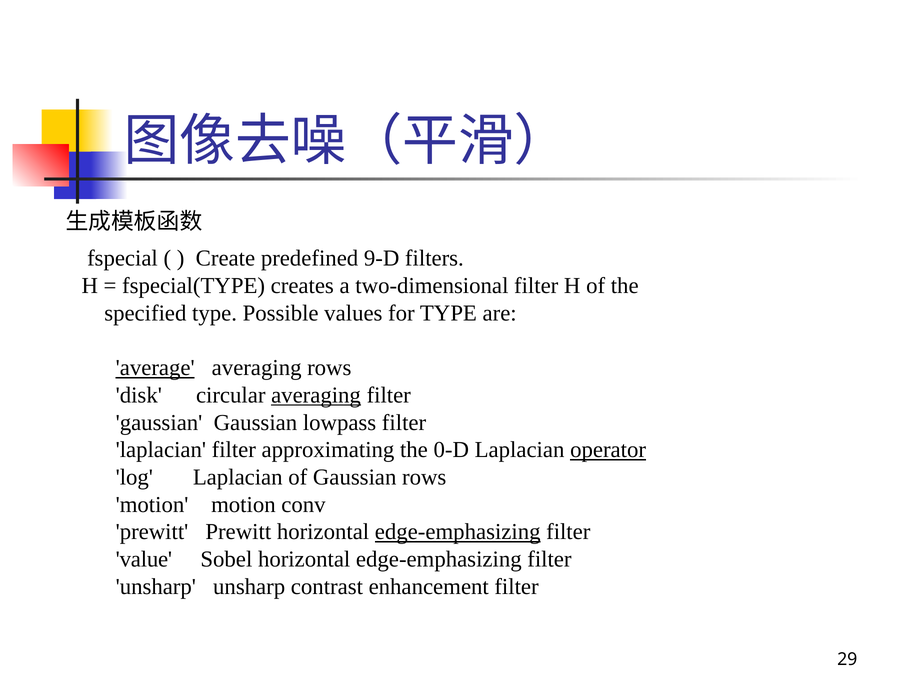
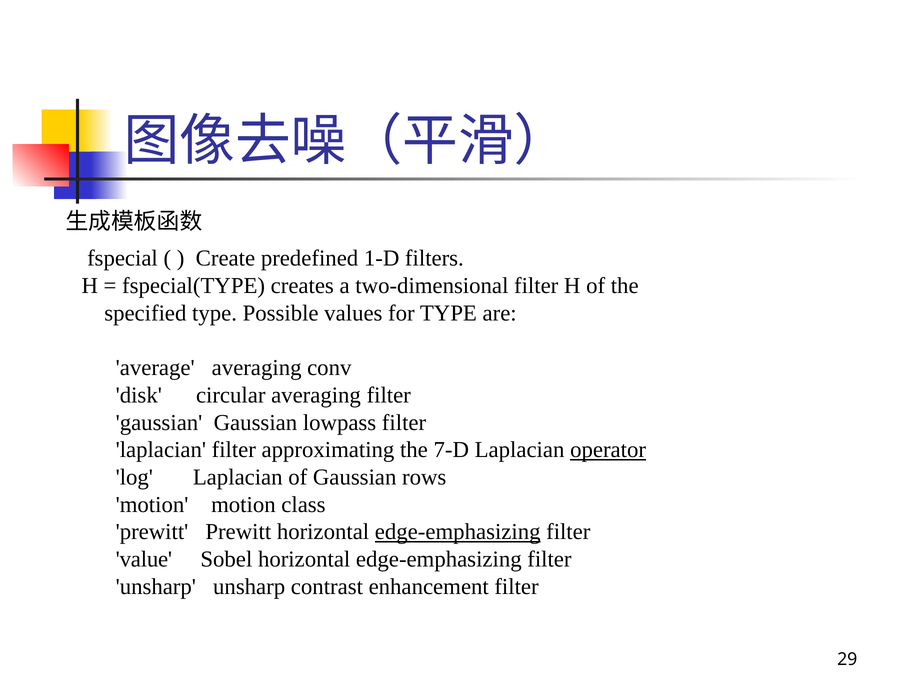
9-D: 9-D -> 1-D (382, 258)
average underline: present -> none (155, 368)
averaging rows: rows -> conv (329, 368)
averaging underline: present -> none (316, 395)
0-D: 0-D -> 7-D (451, 450)
conv: conv -> class (303, 505)
